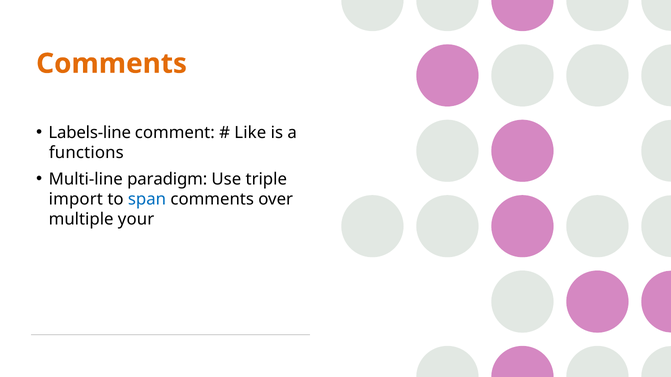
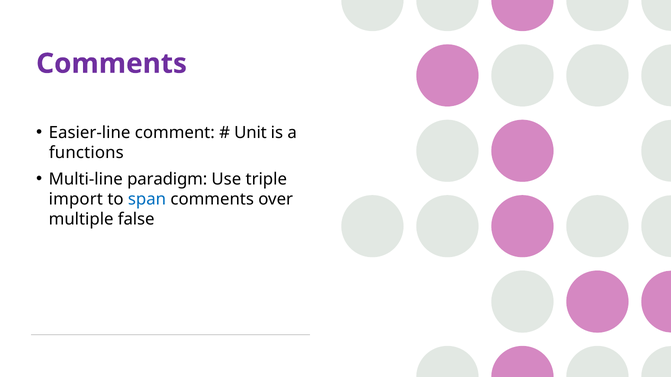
Comments colour: orange -> purple (112, 64)
Labels-line: Labels-line -> Easier-line (90, 133)
Like: Like -> Unit (250, 133)
your: your -> false (136, 219)
